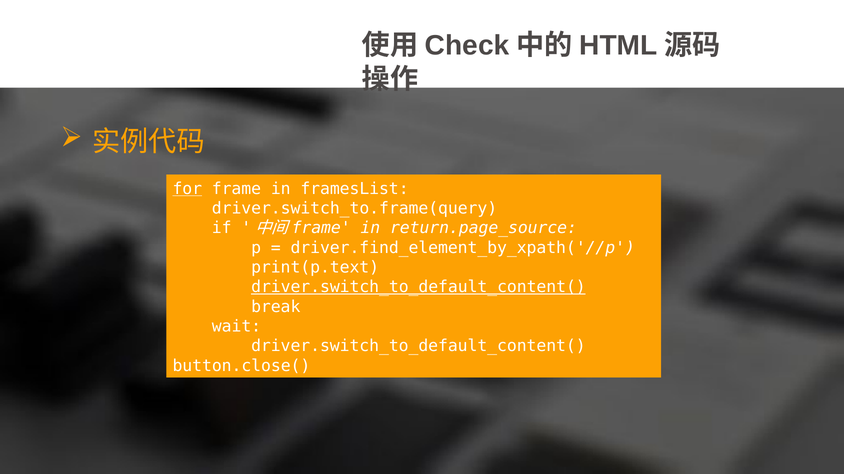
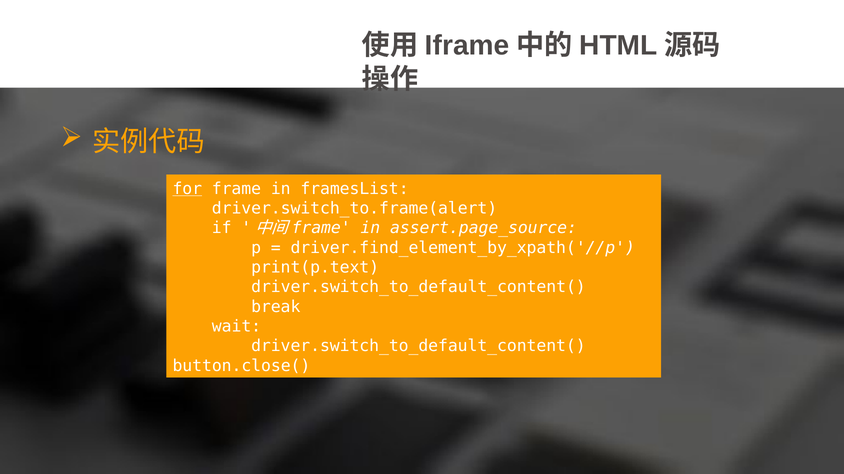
Check: Check -> Iframe (467, 46)
driver.switch_to.frame(query: driver.switch_to.frame(query -> driver.switch_to.frame(alert (355, 209)
return.page_source: return.page_source -> assert.page_source (483, 228)
driver.switch_to_default_content( underline: present -> none (418, 287)
